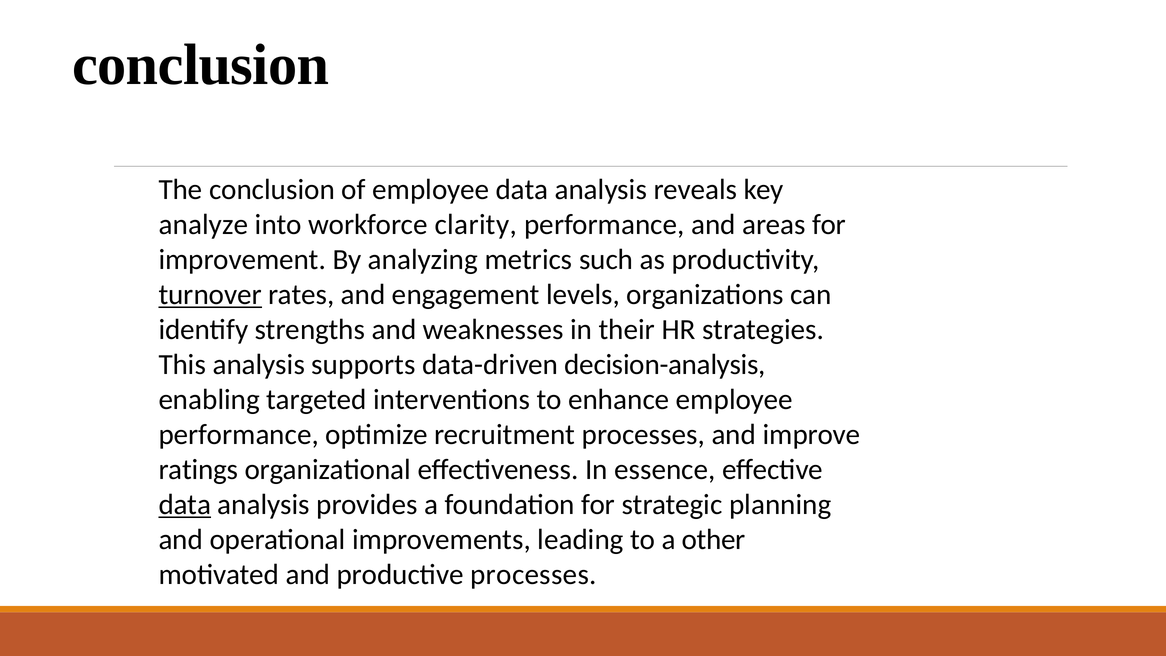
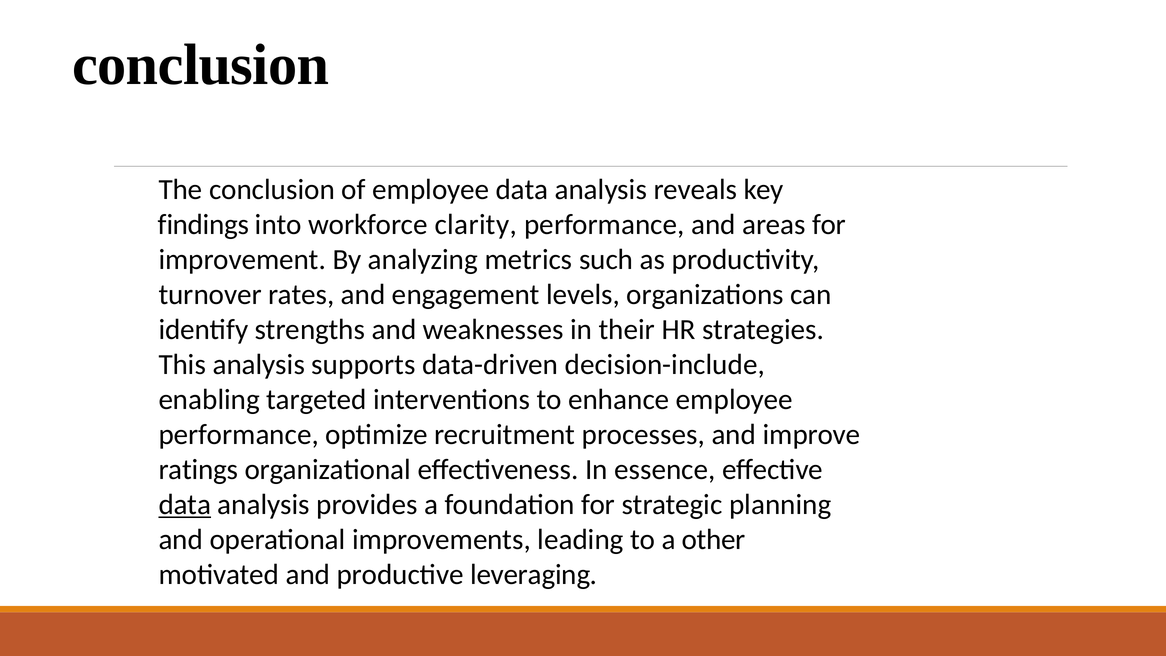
analyze: analyze -> findings (204, 225)
turnover underline: present -> none (210, 295)
decision-analysis: decision-analysis -> decision-include (665, 365)
productive processes: processes -> leveraging (534, 575)
